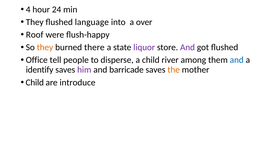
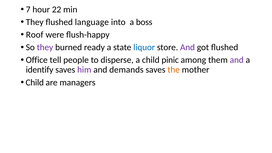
4: 4 -> 7 (28, 9)
24: 24 -> 22 (57, 9)
over: over -> boss (144, 22)
they colour: orange -> purple (45, 47)
there: there -> ready (94, 47)
liquor colour: purple -> blue (144, 47)
river: river -> pinic (170, 60)
and colour: blue -> purple (237, 60)
barricade: barricade -> demands (126, 70)
introduce: introduce -> managers (78, 82)
